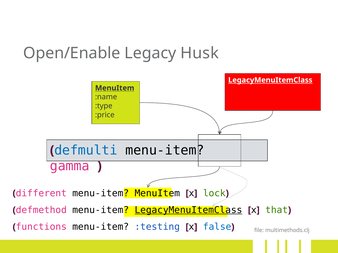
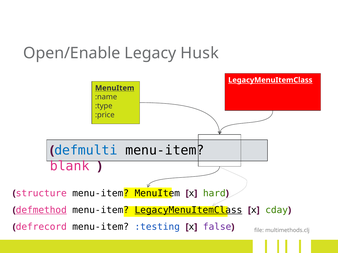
gamma: gamma -> blank (70, 166)
different: different -> structure (41, 194)
lock: lock -> hard (214, 194)
defmethod underline: none -> present (41, 210)
that: that -> cday (277, 210)
functions: functions -> defrecord (41, 227)
false colour: blue -> purple (217, 227)
